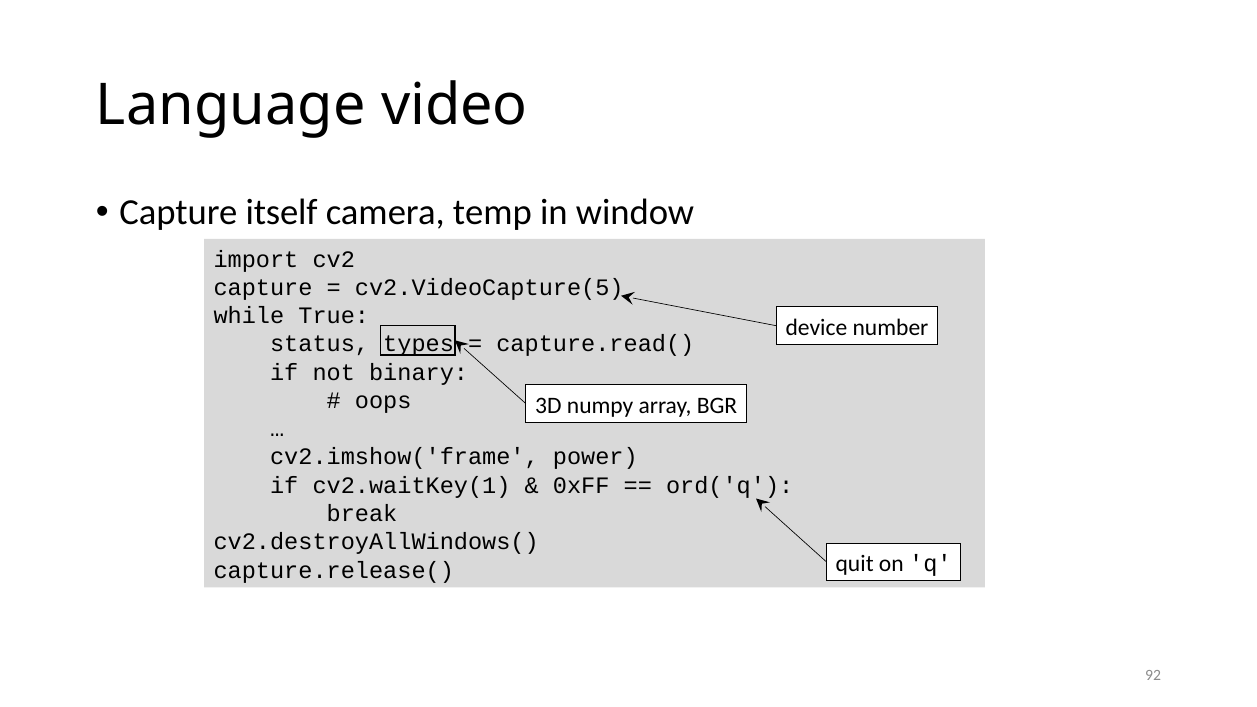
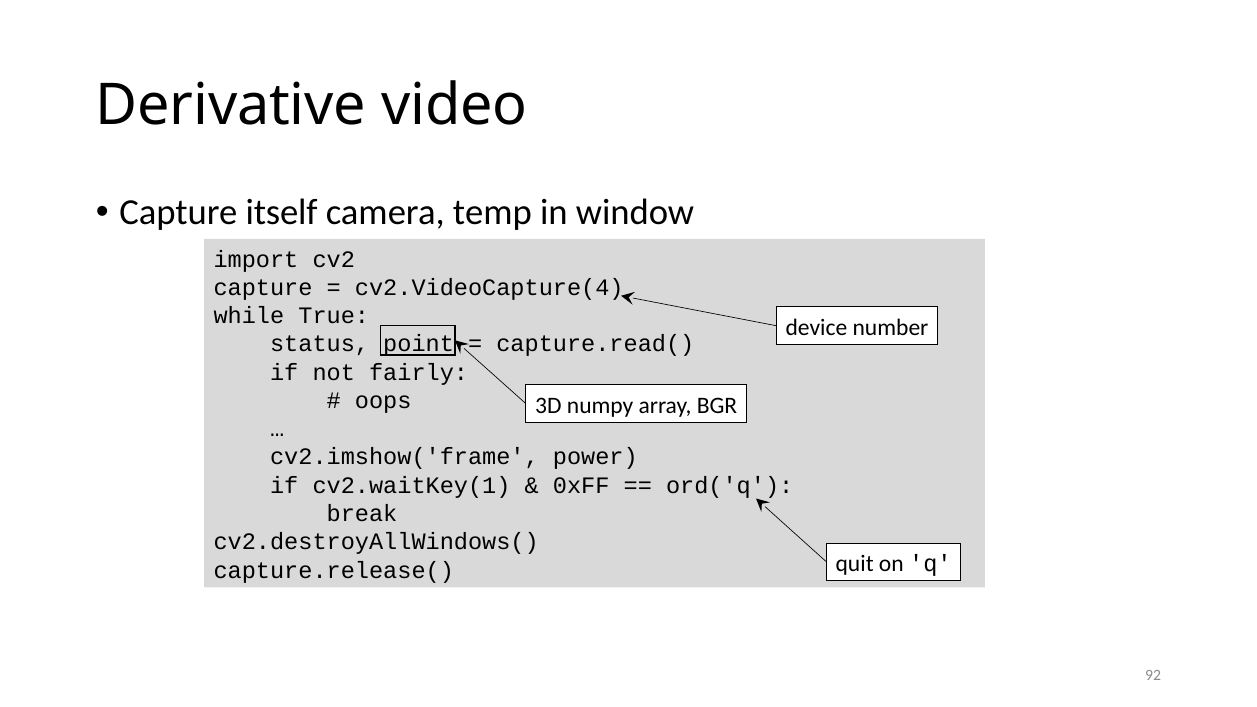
Language: Language -> Derivative (231, 106)
cv2.VideoCapture(5: cv2.VideoCapture(5 -> cv2.VideoCapture(4 (489, 288)
types: types -> point (419, 344)
binary: binary -> fairly (419, 372)
